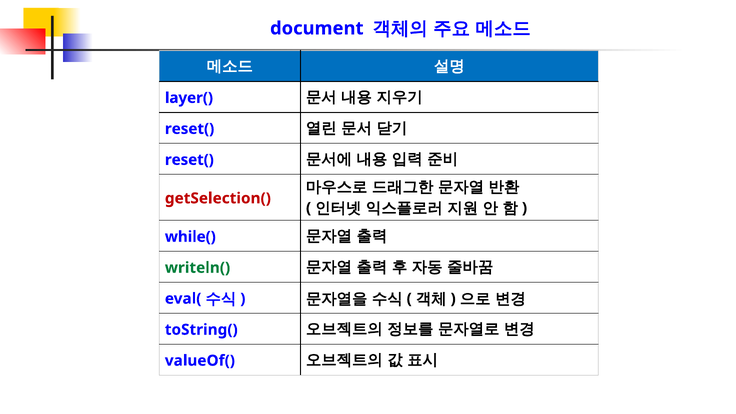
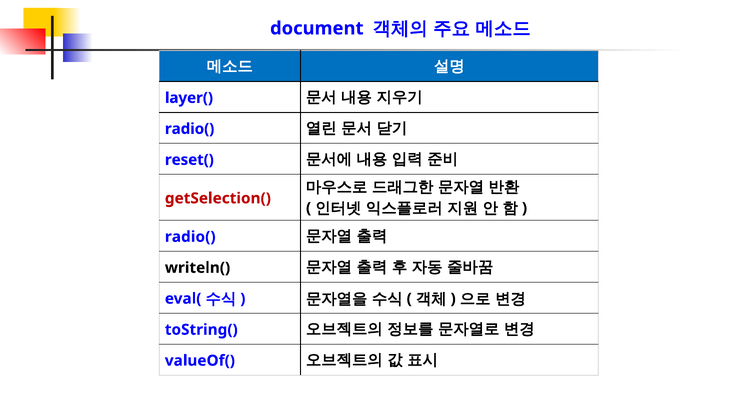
reset(: reset( -> radio( (190, 129)
while(: while( -> radio( (190, 237)
writeln( colour: green -> black (198, 268)
